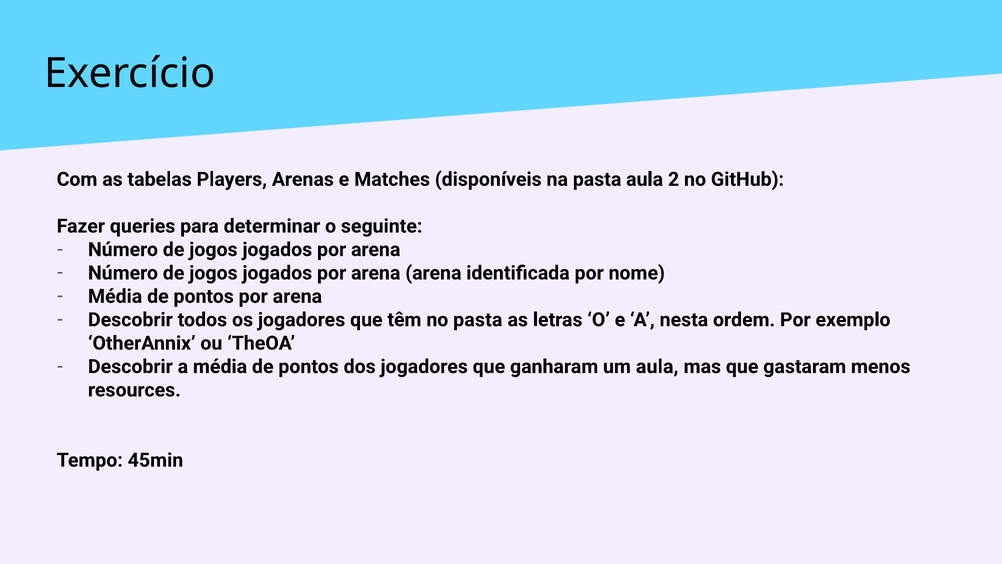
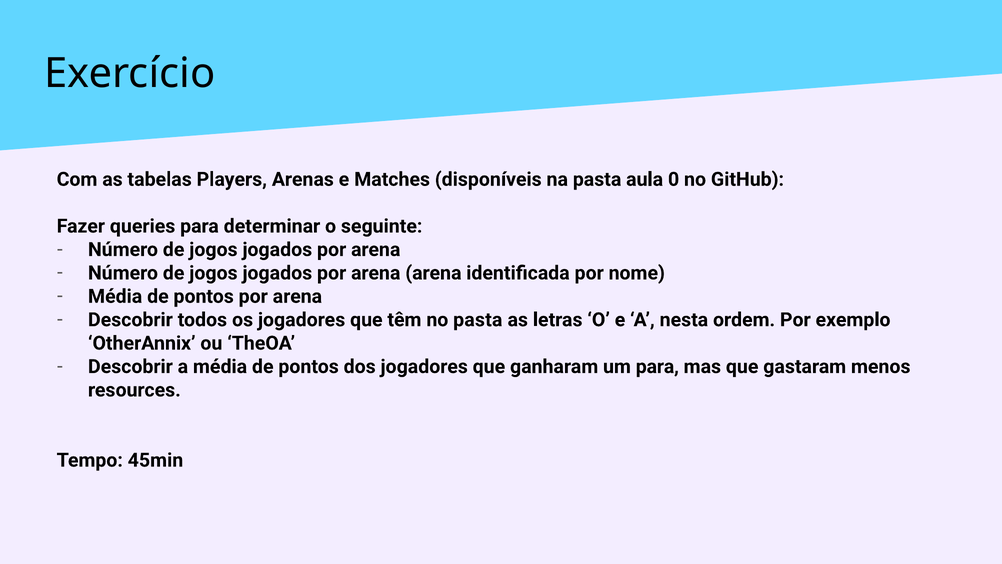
2: 2 -> 0 (674, 179)
um aula: aula -> para (657, 366)
